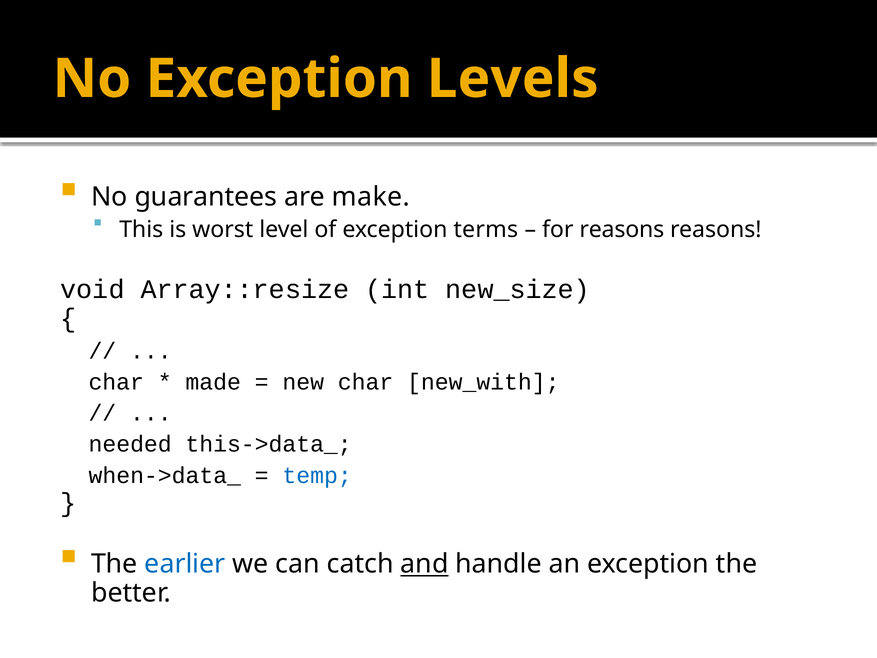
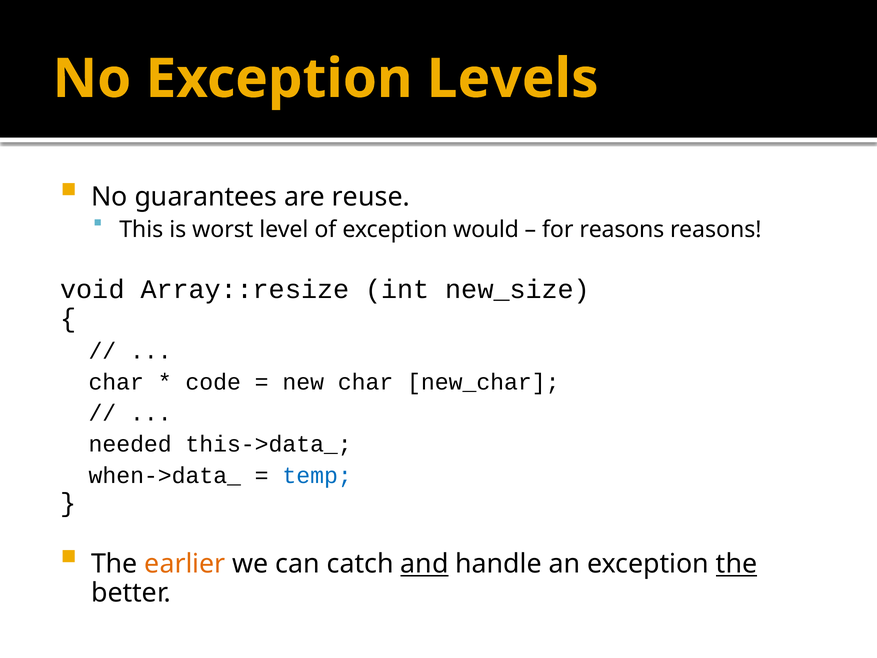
make: make -> reuse (371, 197)
terms: terms -> would (486, 230)
made: made -> code (213, 382)
new_with: new_with -> new_char (483, 382)
earlier colour: blue -> orange (185, 564)
the underline: none -> present (737, 564)
